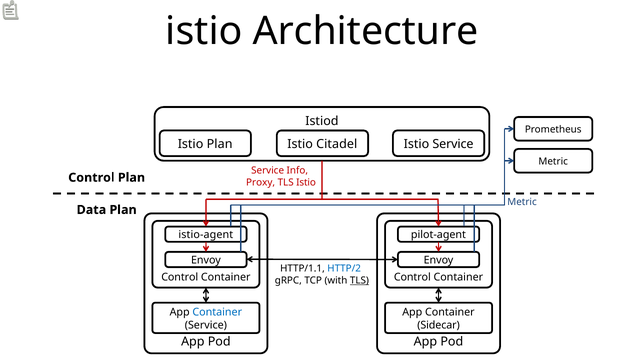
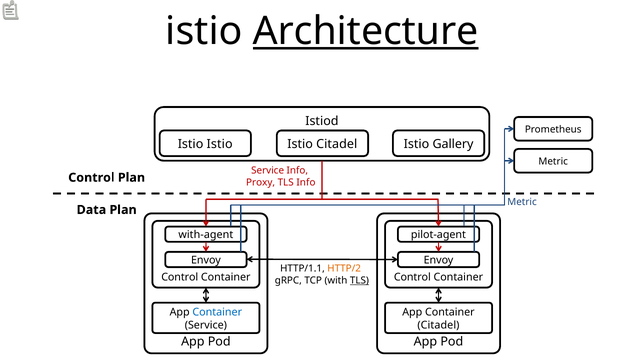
Architecture underline: none -> present (366, 31)
Plan: Plan -> Istio (220, 144)
Istio Service: Service -> Gallery (453, 144)
TLS Istio: Istio -> Info (306, 183)
istio-agent: istio-agent -> with-agent (206, 235)
HTTP/2 colour: blue -> orange (344, 269)
Sidecar: Sidecar -> Citadel (438, 325)
